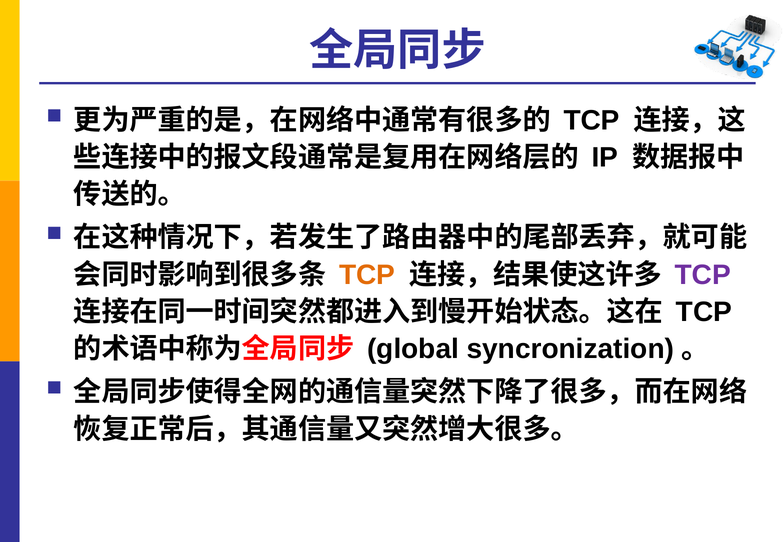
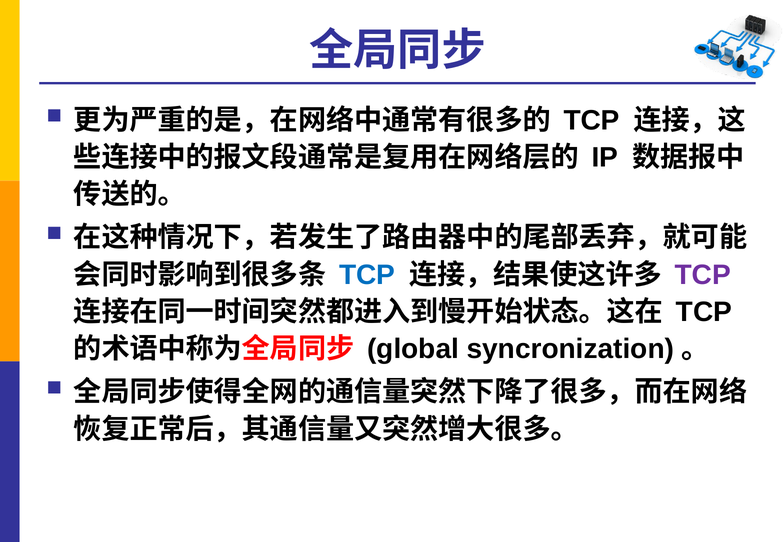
TCP colour: orange -> blue (367, 275)
